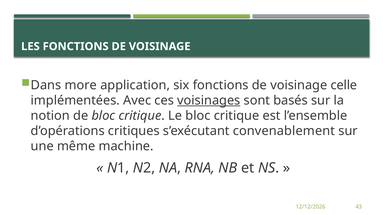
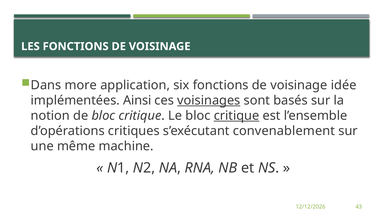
celle: celle -> idée (344, 85)
Avec: Avec -> Ainsi (137, 101)
critique underline: none -> present (237, 116)
